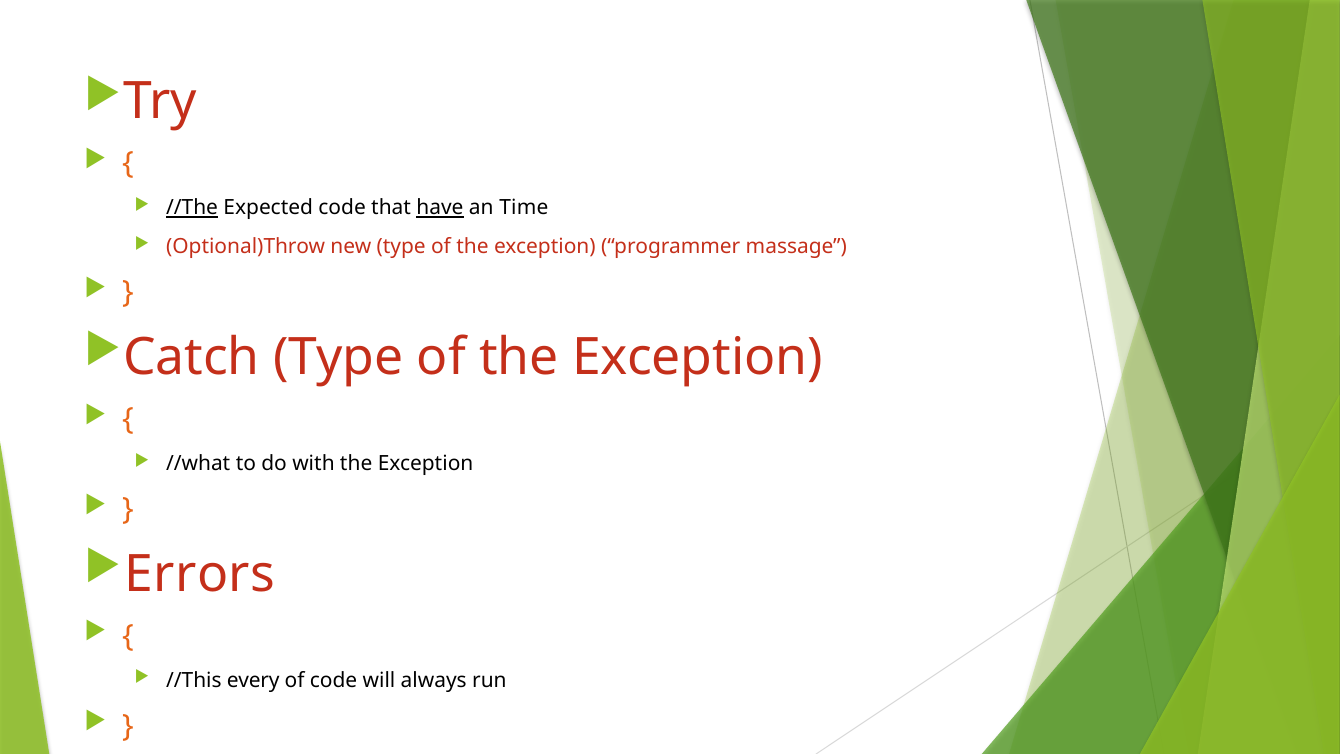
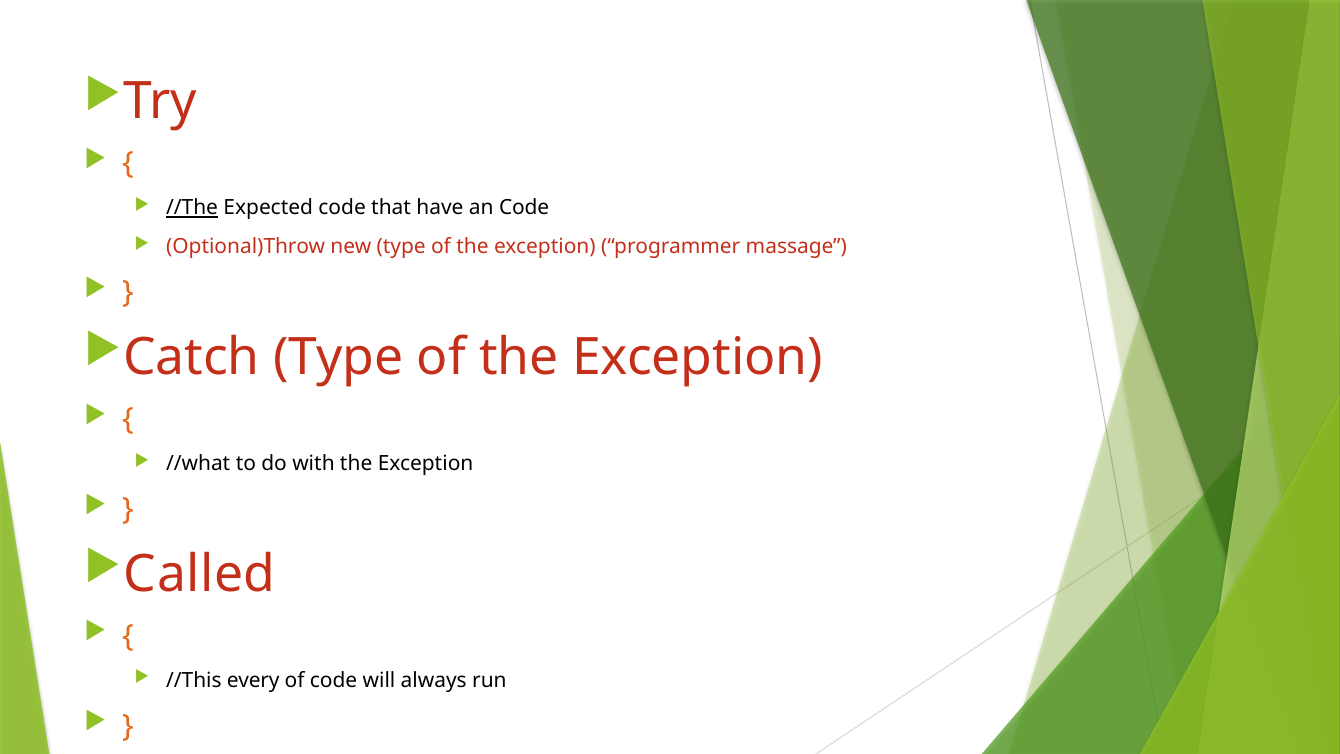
have underline: present -> none (440, 208)
an Time: Time -> Code (524, 208)
Errors: Errors -> Called (200, 574)
